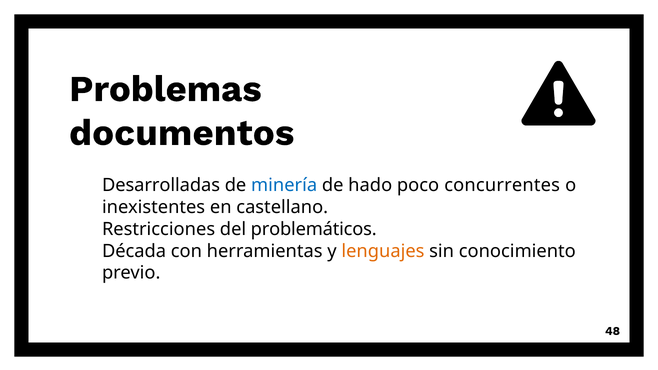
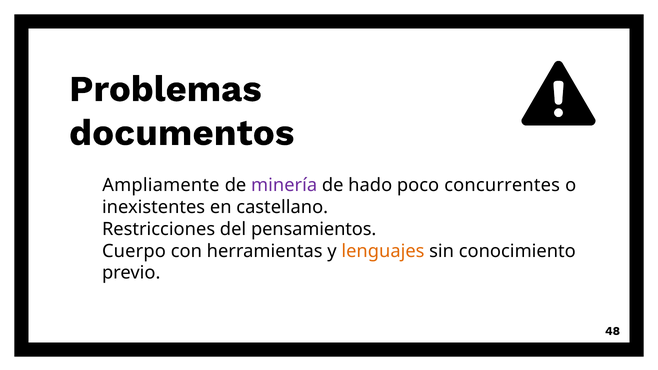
Desarrolladas: Desarrolladas -> Ampliamente (161, 185)
minería colour: blue -> purple (284, 185)
problemáticos: problemáticos -> pensamientos (314, 229)
Década: Década -> Cuerpo (134, 251)
